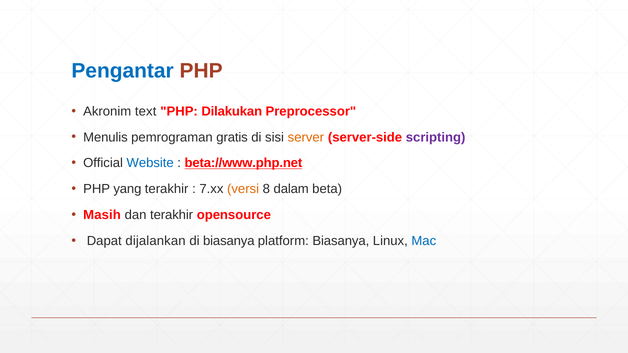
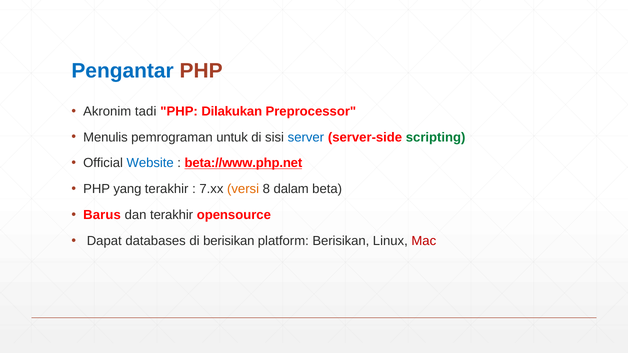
text: text -> tadi (146, 111)
gratis: gratis -> untuk (232, 137)
server colour: orange -> blue (306, 137)
scripting colour: purple -> green (436, 137)
Masih: Masih -> Barus (102, 215)
dijalankan: dijalankan -> databases (156, 241)
di biasanya: biasanya -> berisikan (229, 241)
platform Biasanya: Biasanya -> Berisikan (341, 241)
Mac colour: blue -> red (424, 241)
